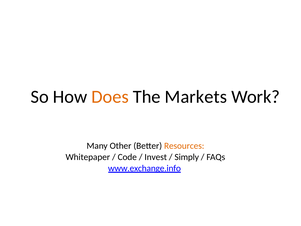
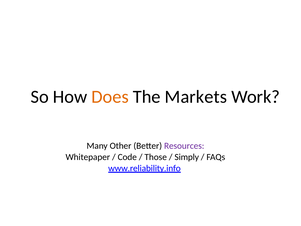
Resources colour: orange -> purple (184, 146)
Invest: Invest -> Those (156, 157)
www.exchange.info: www.exchange.info -> www.reliability.info (144, 168)
